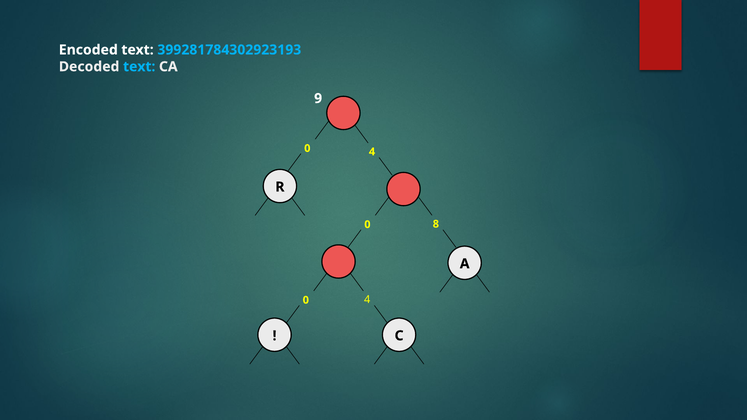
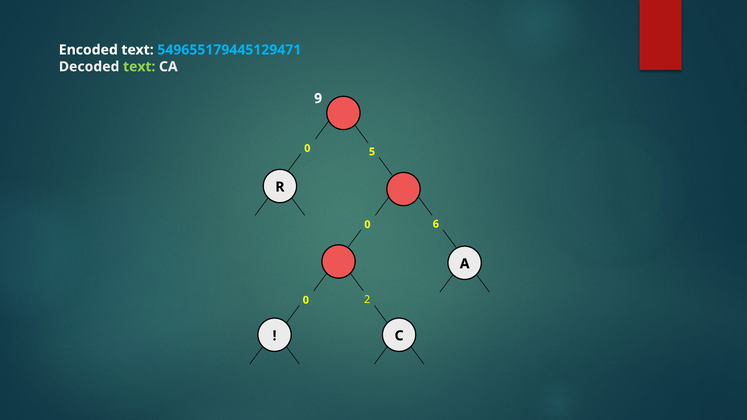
399281784302923193: 399281784302923193 -> 549655179445129471 (229, 50)
text colour: light blue -> light green (139, 67)
4: 4 -> 5 (372, 152)
8: 8 -> 6 (436, 224)
4: 4 -> 2 (367, 300)
